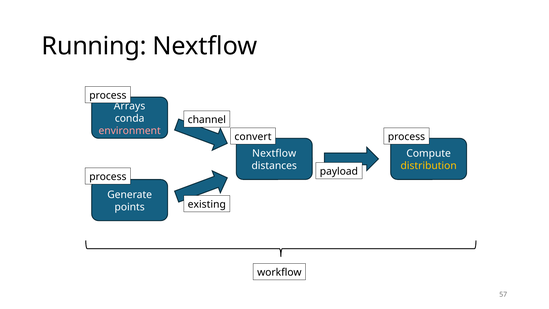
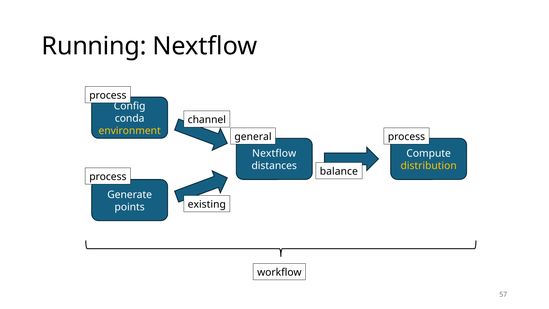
Arrays: Arrays -> Config (130, 106)
environment colour: pink -> yellow (130, 131)
convert: convert -> general (253, 137)
payload: payload -> balance (339, 171)
